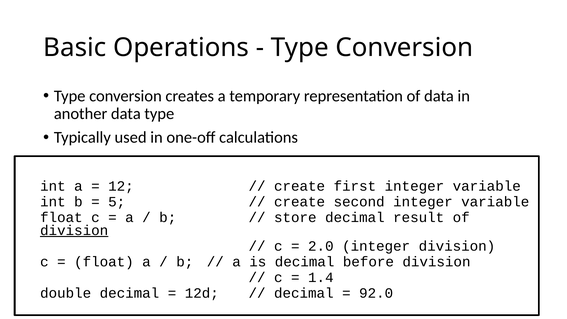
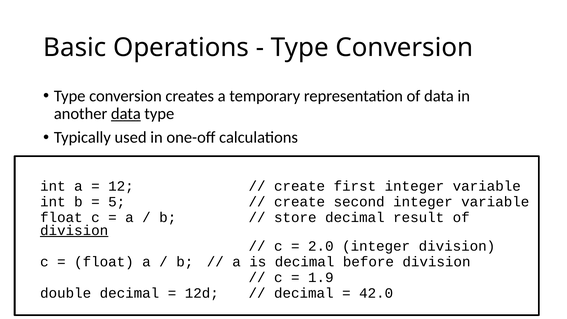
data underline: none -> present (126, 114)
1.4: 1.4 -> 1.9 (321, 277)
92.0: 92.0 -> 42.0 (376, 293)
